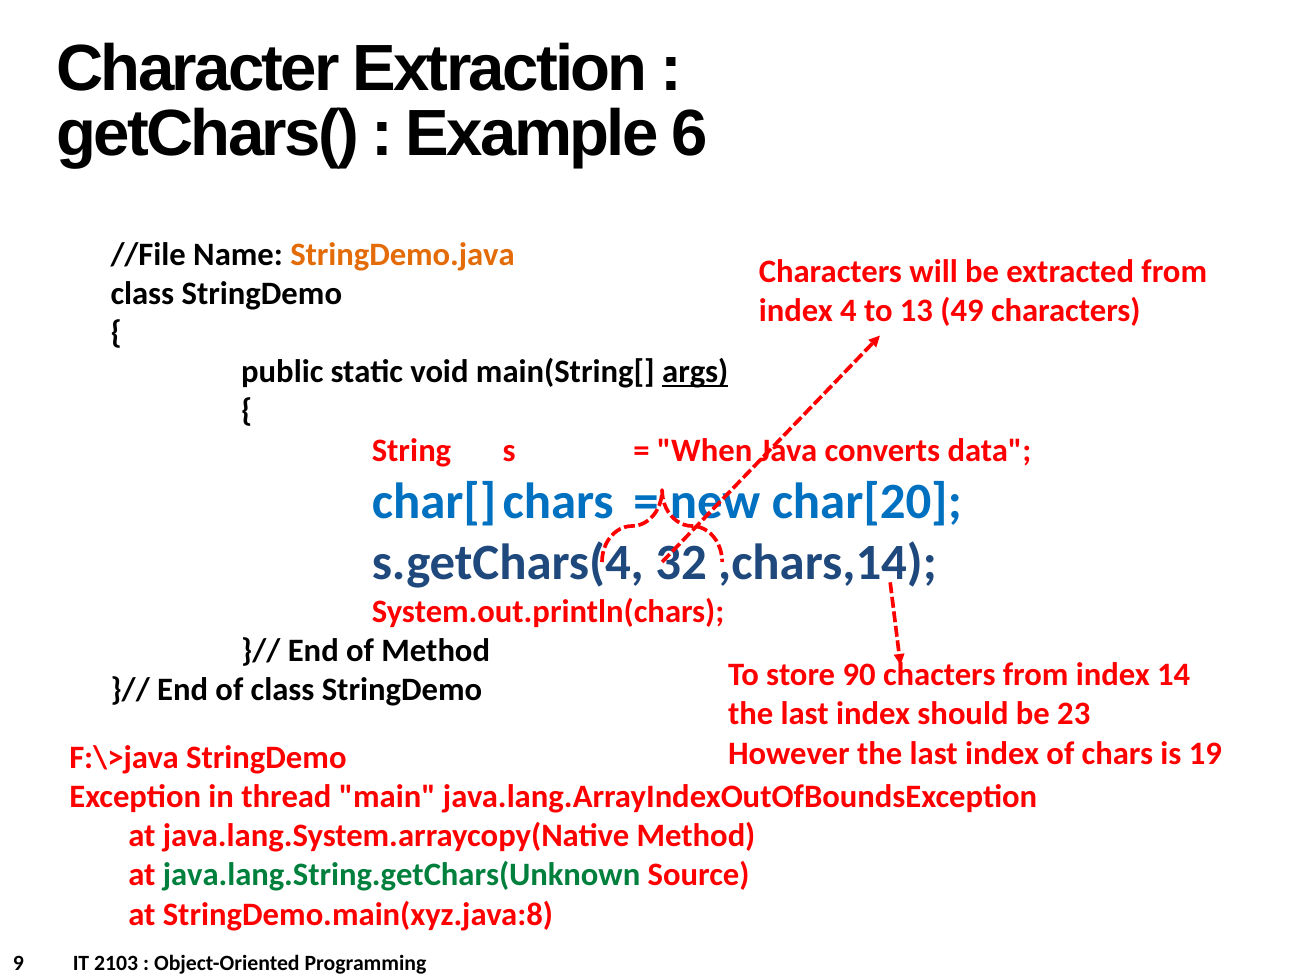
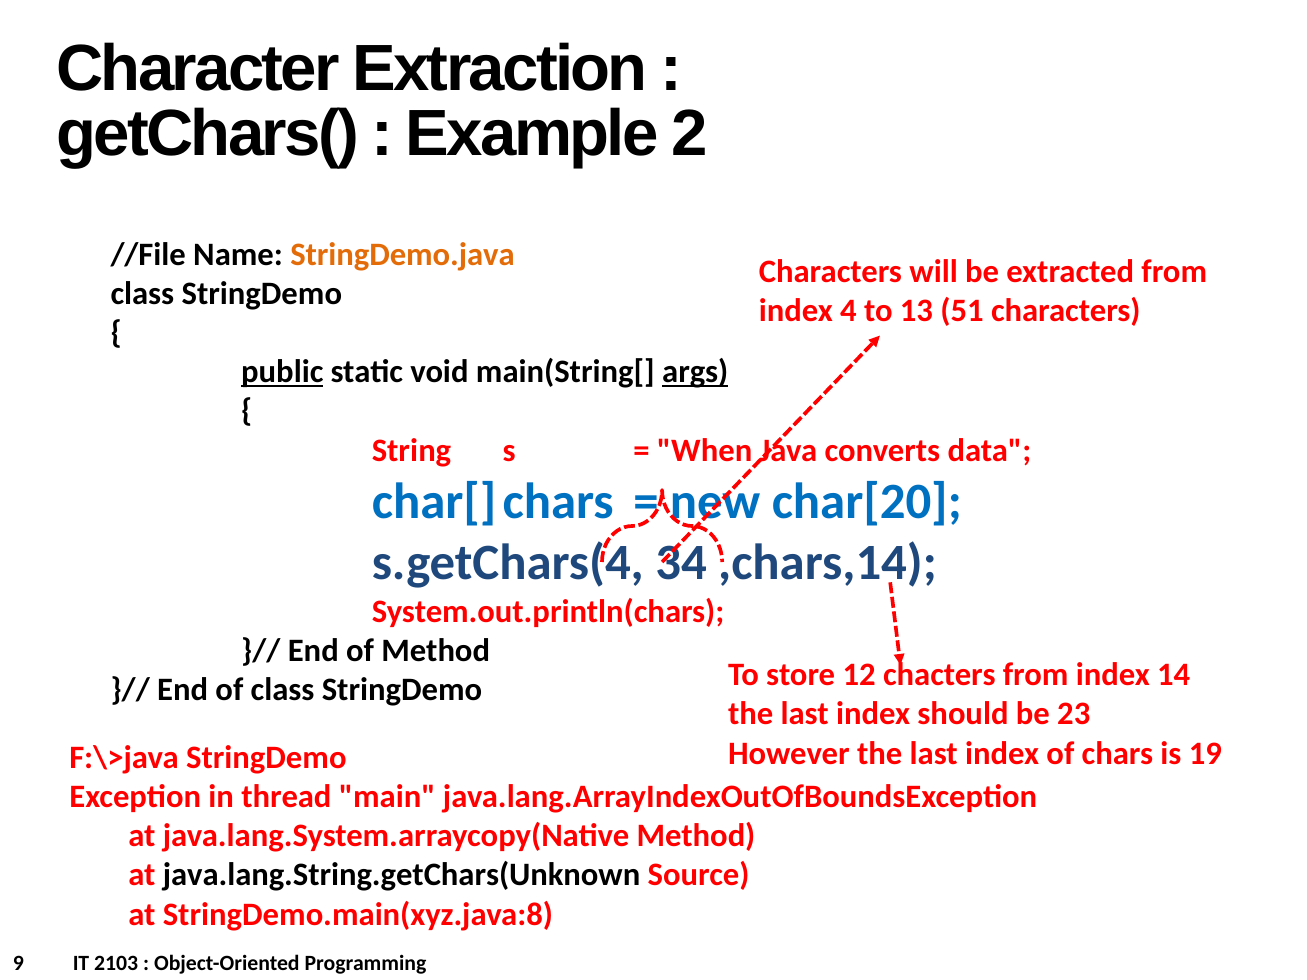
6: 6 -> 2 (690, 134)
49: 49 -> 51 (962, 311)
public underline: none -> present (282, 372)
32: 32 -> 34 (681, 563)
90: 90 -> 12 (859, 675)
java.lang.String.getChars(Unknown colour: green -> black (402, 875)
